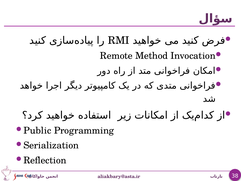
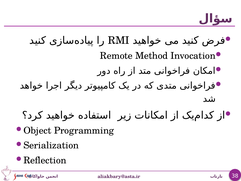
Public: Public -> Object (37, 130)
